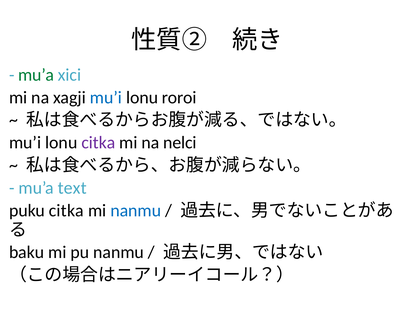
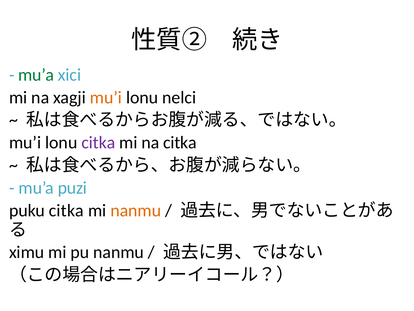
mu’i colour: blue -> orange (106, 97)
roroi: roroi -> nelci (179, 97)
na nelci: nelci -> citka (180, 142)
text: text -> puzi (72, 188)
nanmu colour: blue -> orange (136, 210)
baku: baku -> ximu (27, 252)
